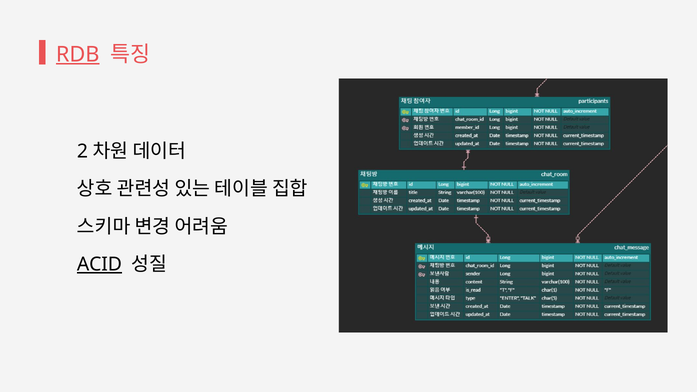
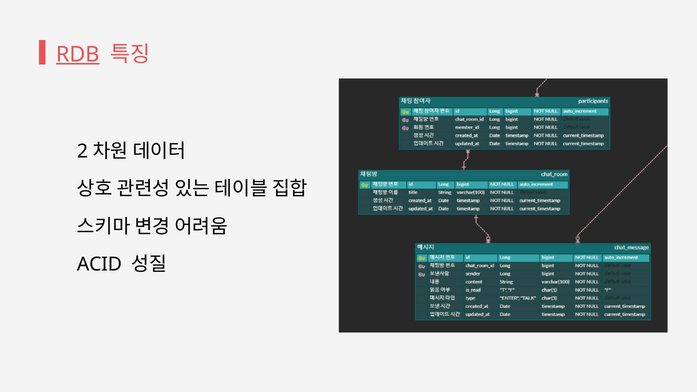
ACID underline: present -> none (99, 265)
